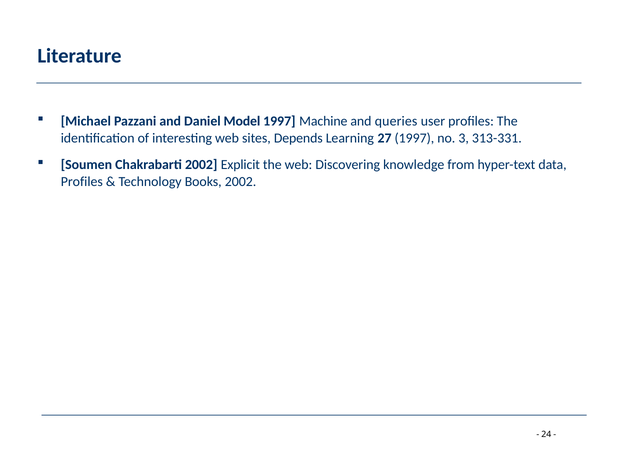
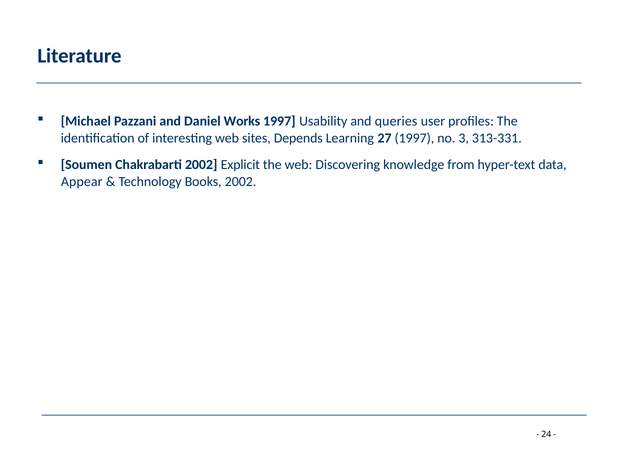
Model: Model -> Works (242, 121)
Machine: Machine -> Usability (323, 121)
Profiles: Profiles -> Appear (82, 182)
